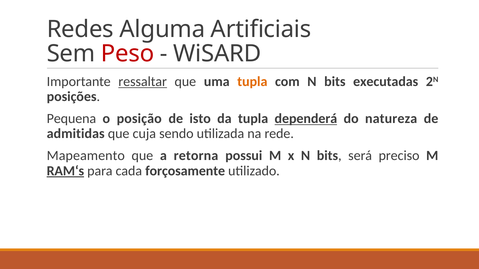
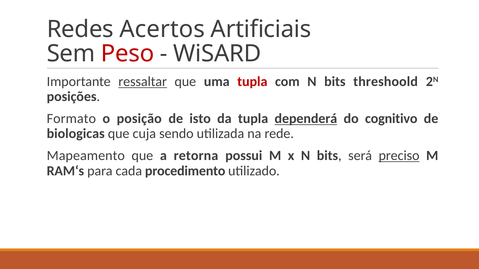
Alguma: Alguma -> Acertos (162, 29)
tupla colour: orange -> red (252, 82)
executadas: executadas -> threshoold (386, 82)
Pequena: Pequena -> Formato (71, 119)
natureza: natureza -> cognitivo (391, 119)
admitidas: admitidas -> biologicas (76, 134)
preciso underline: none -> present (399, 156)
RAM‘s underline: present -> none (65, 171)
forçosamente: forçosamente -> procedimento (185, 171)
